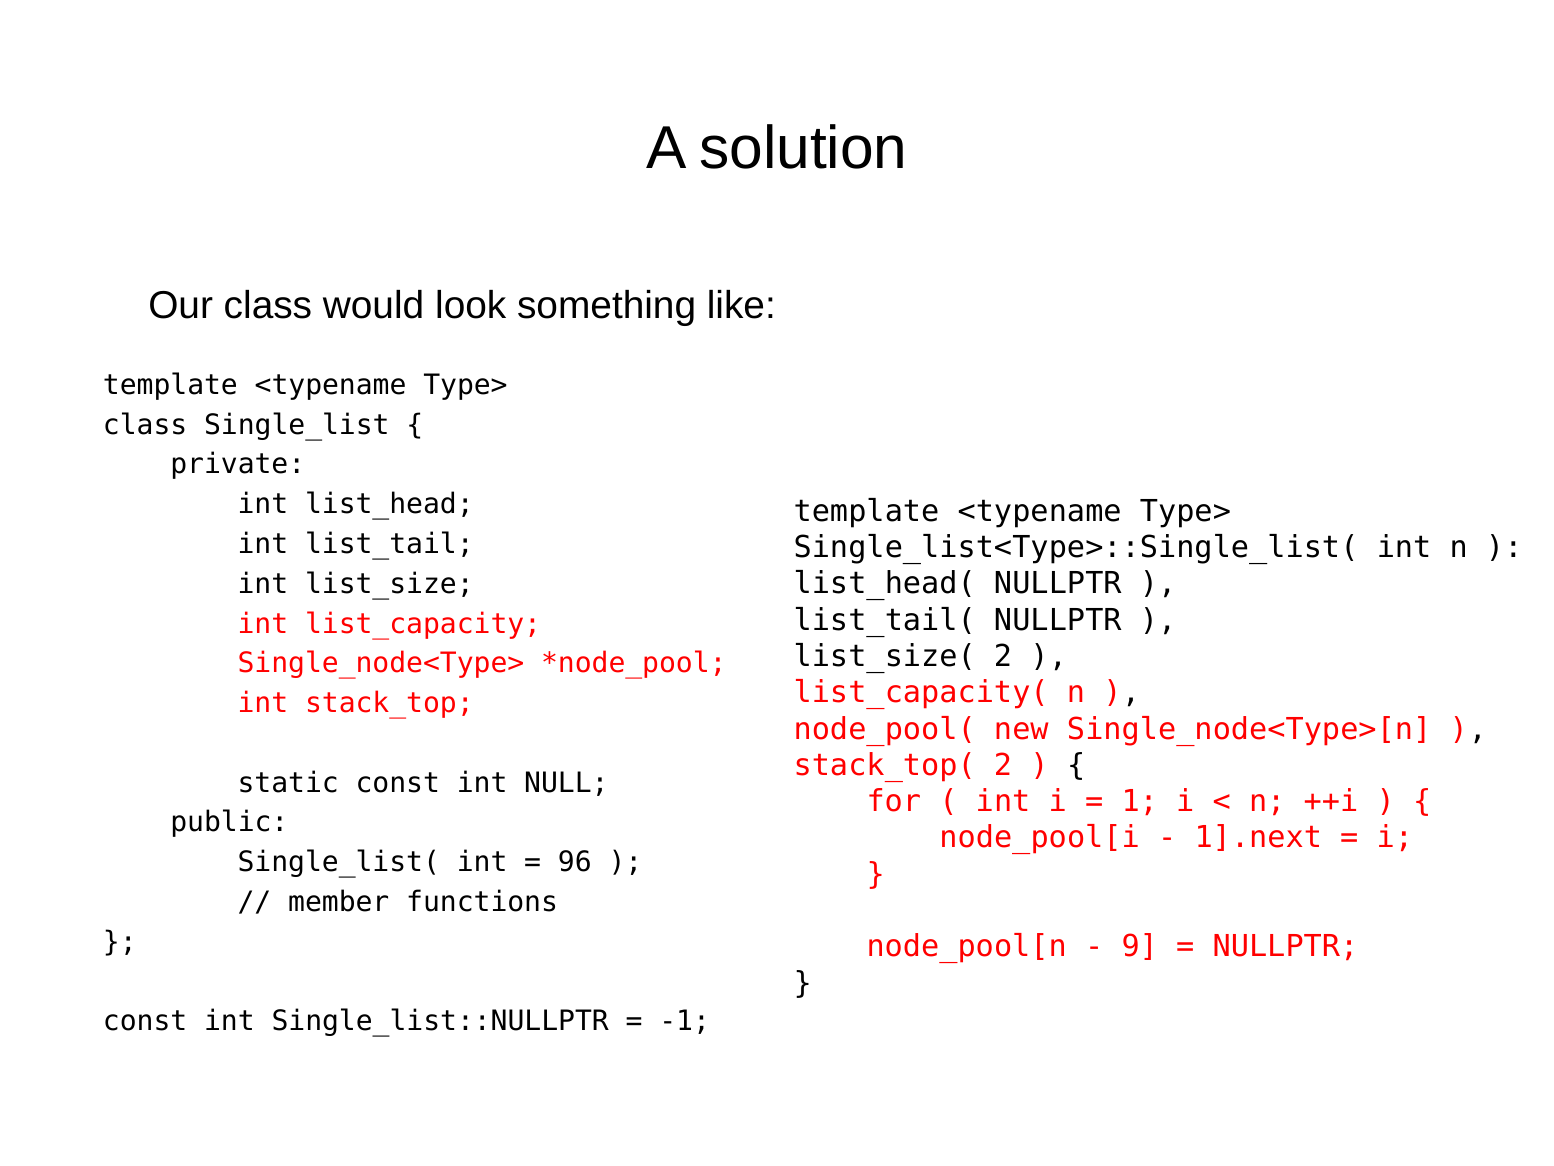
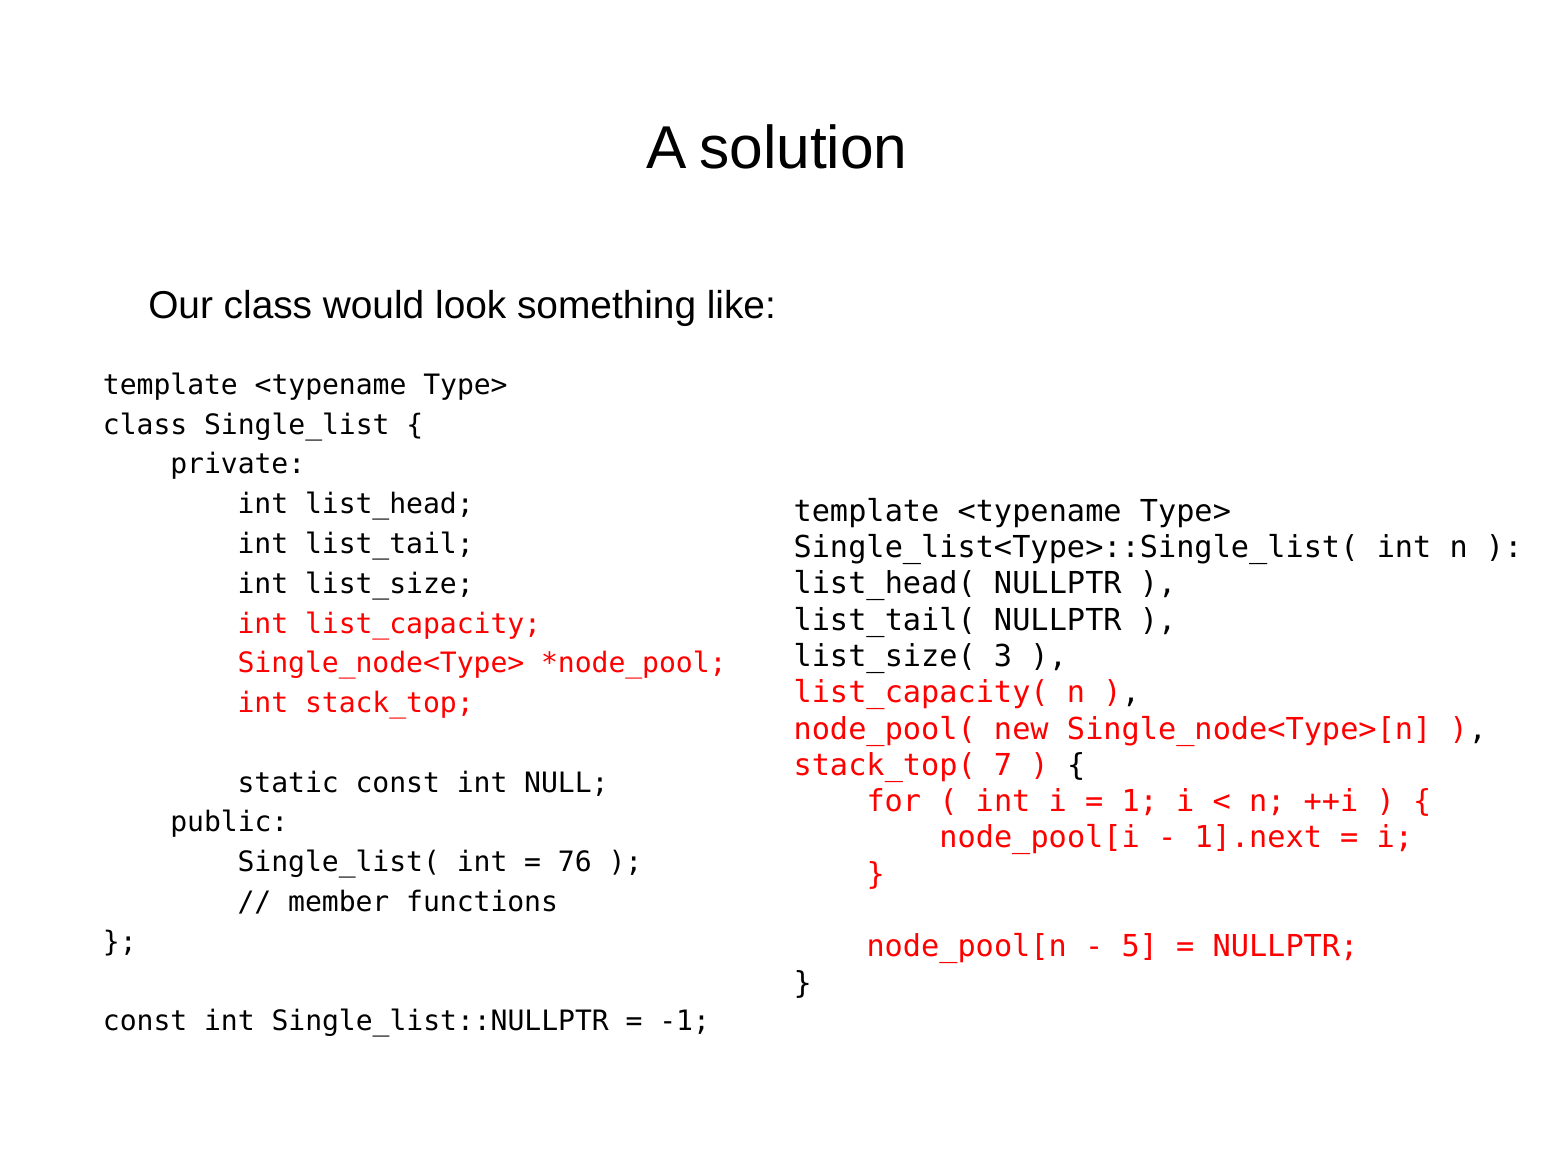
list_size( 2: 2 -> 3 (1003, 656)
stack_top( 2: 2 -> 7 (1003, 765)
96: 96 -> 76 (575, 862)
9: 9 -> 5 (1140, 946)
